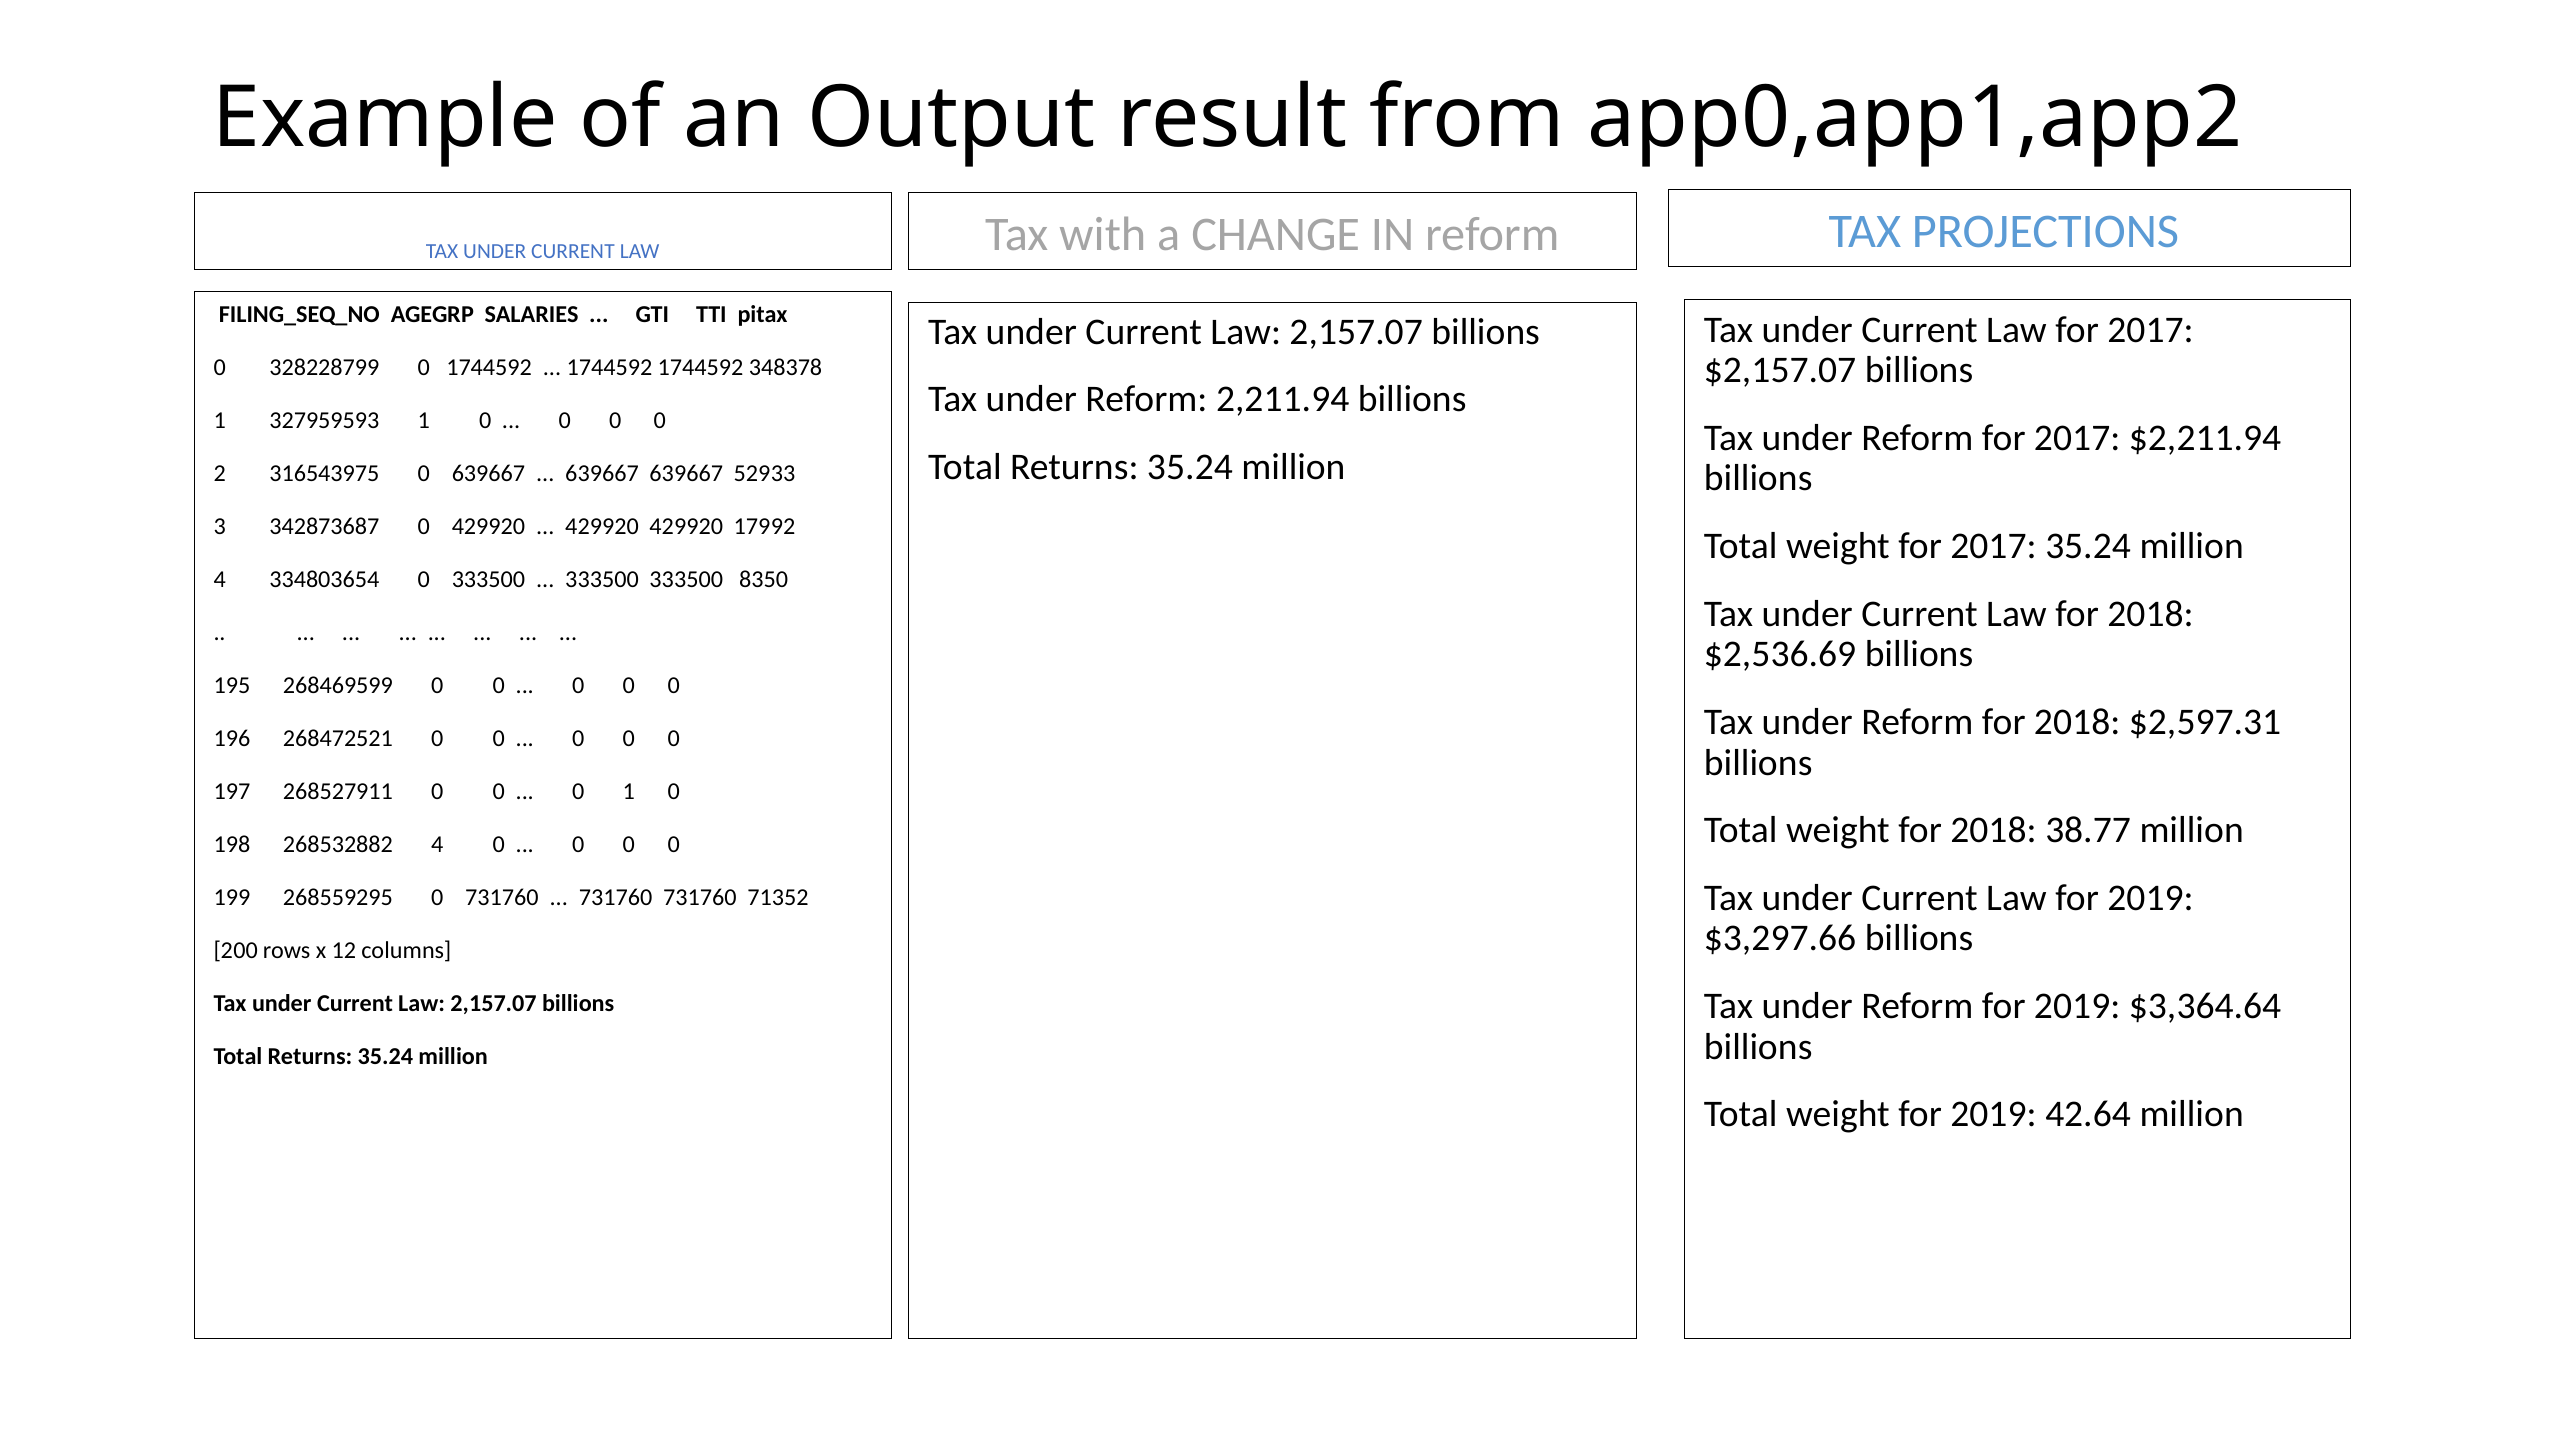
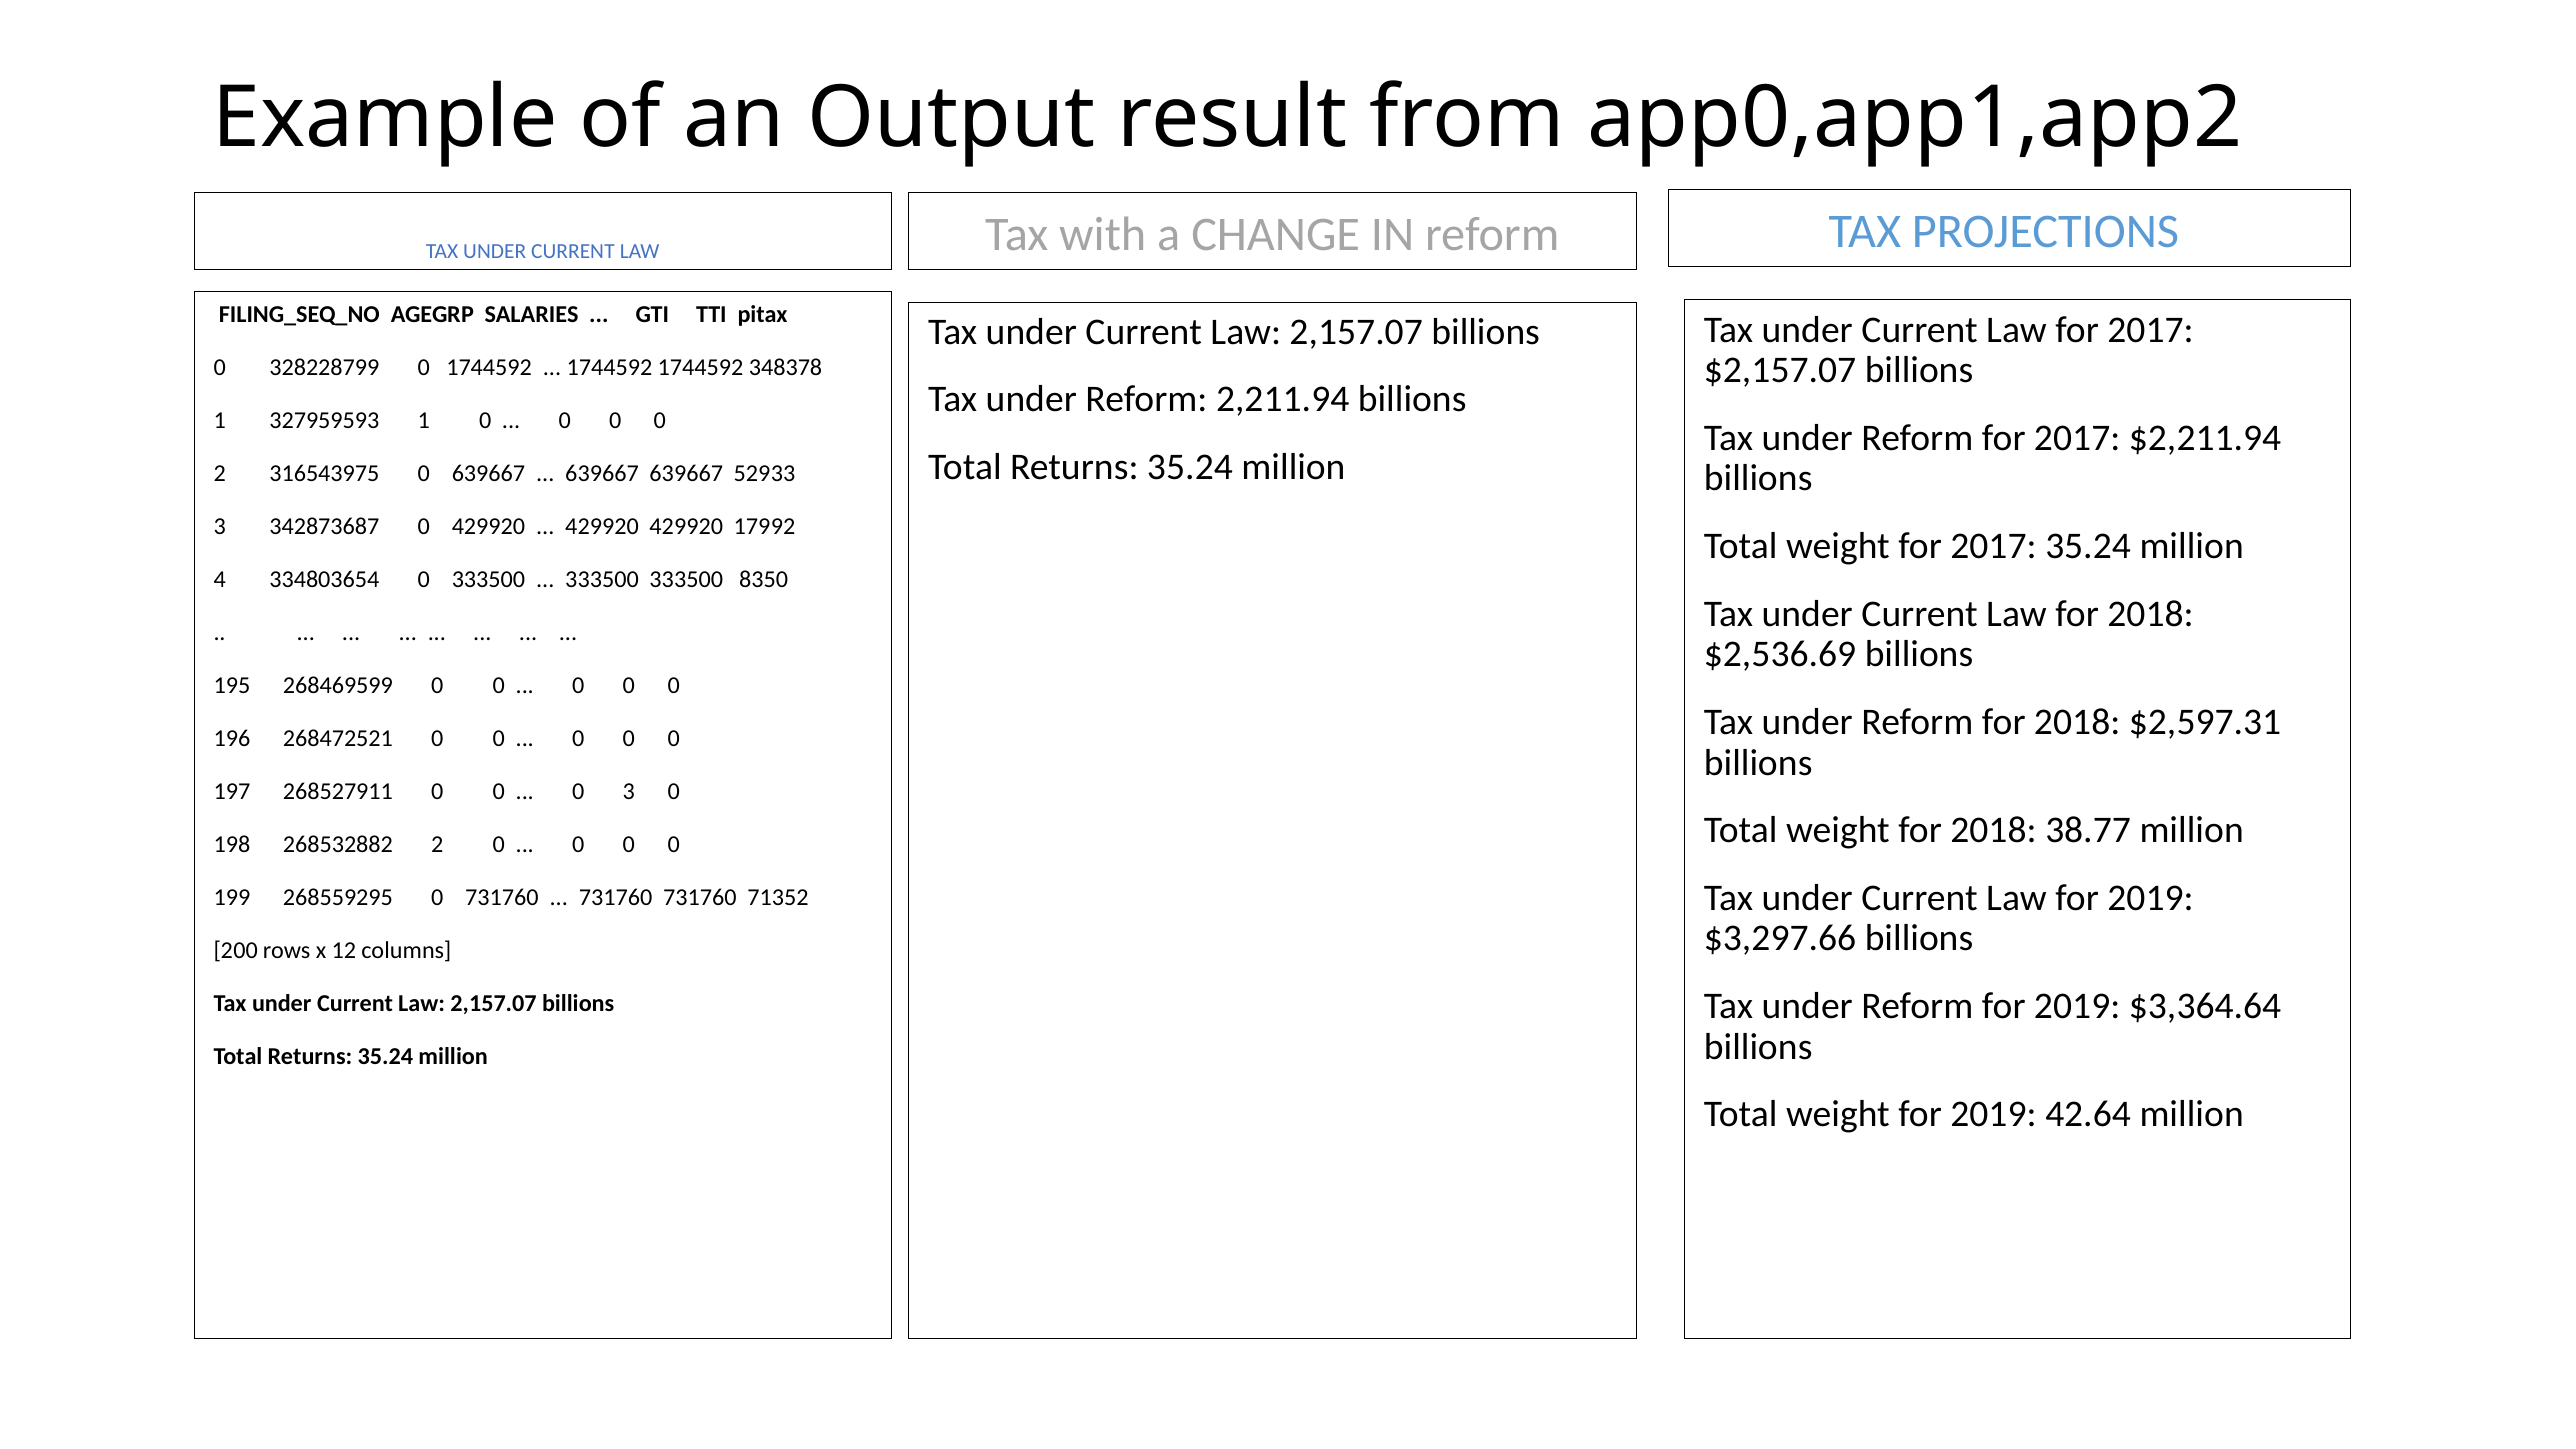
0 1: 1 -> 3 (629, 792)
268532882 4: 4 -> 2 (437, 845)
